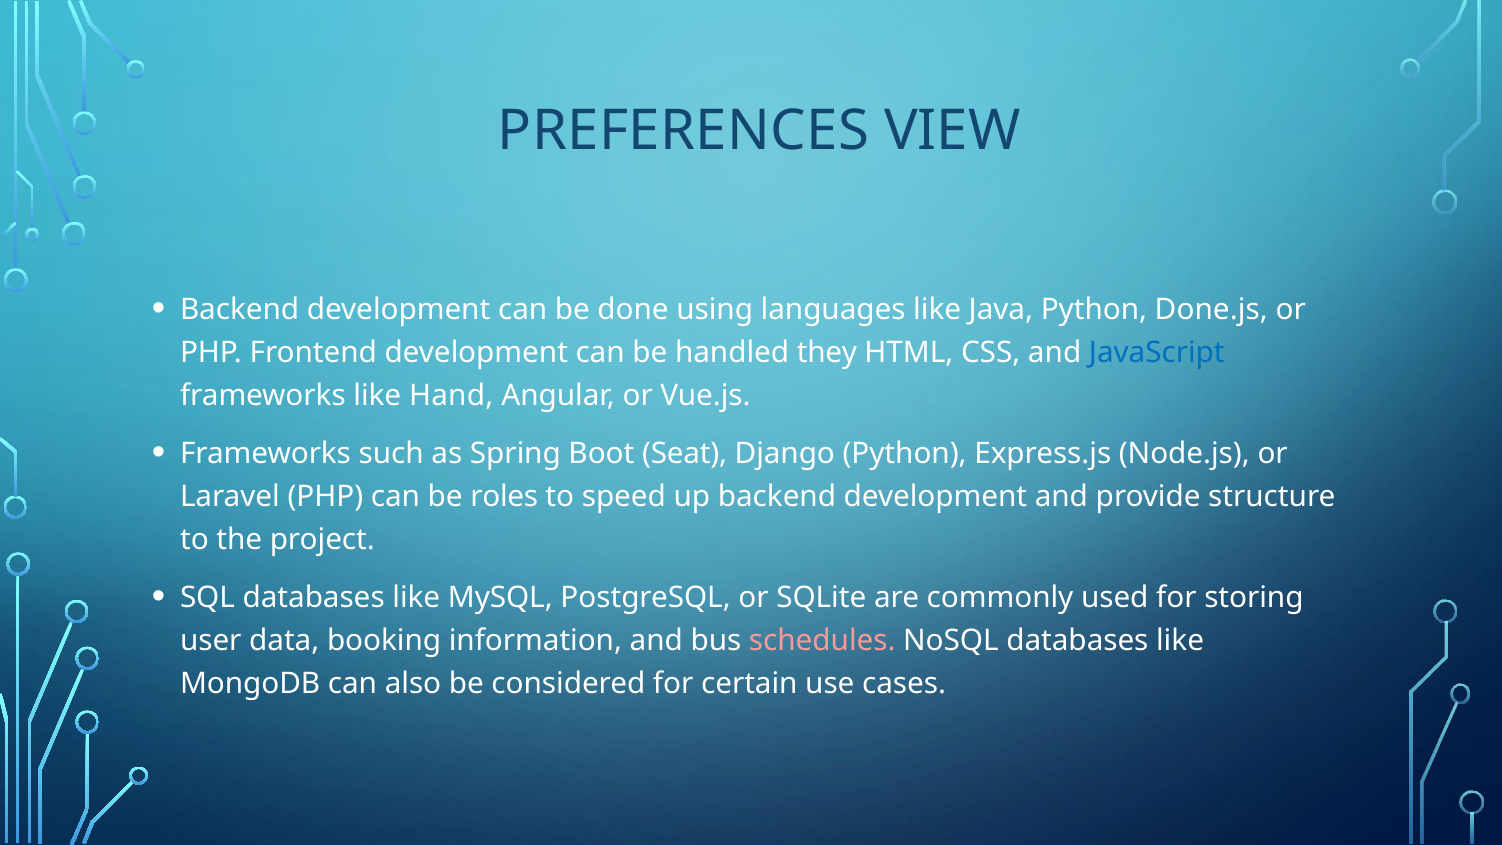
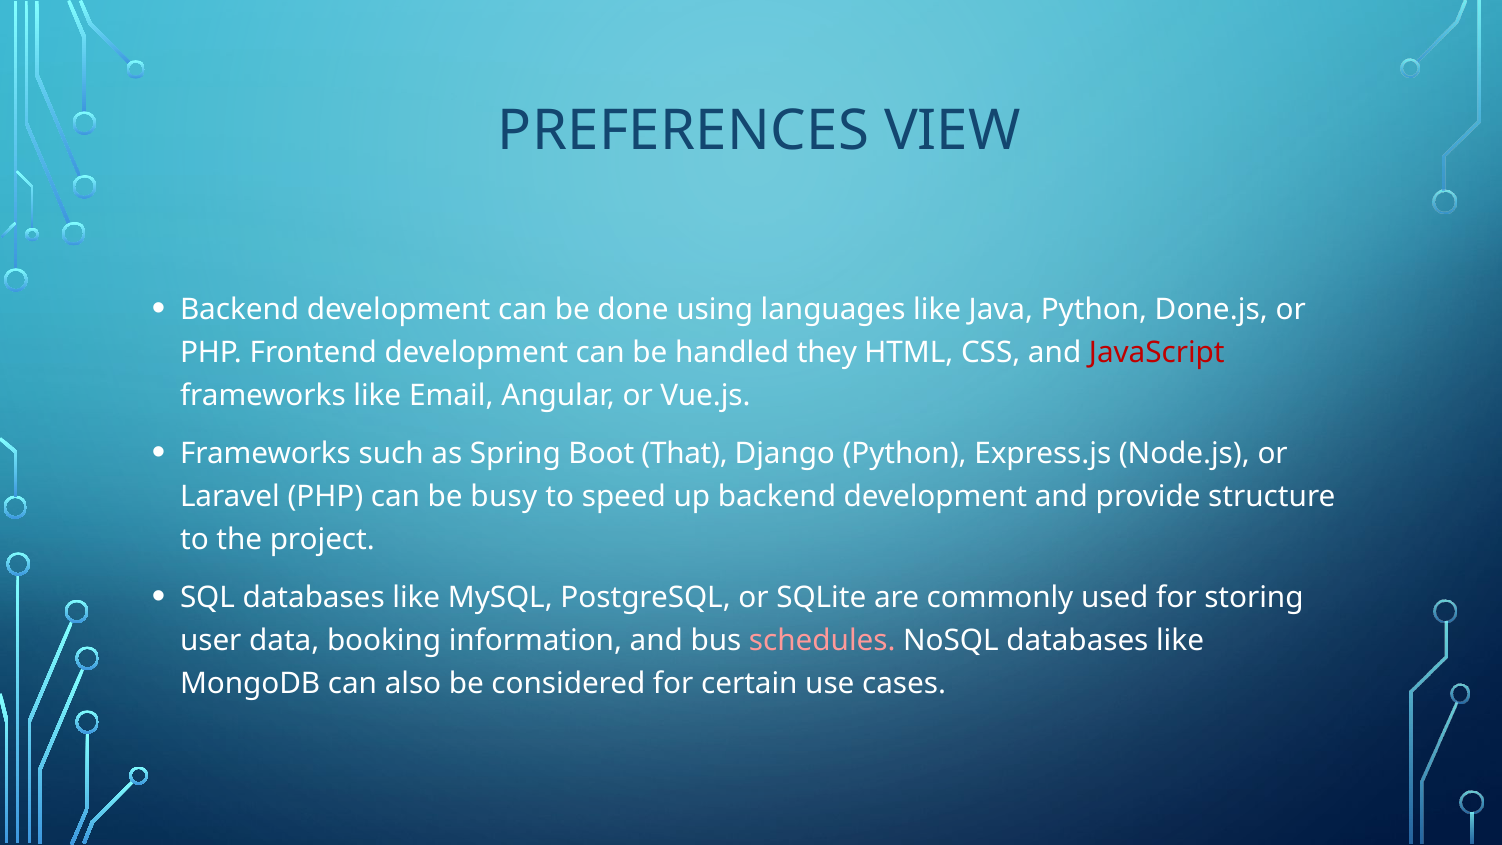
JavaScript colour: blue -> red (1157, 353)
Hand: Hand -> Email (451, 395)
Seat: Seat -> That (685, 454)
roles: roles -> busy (504, 496)
